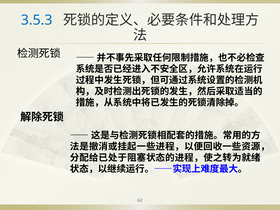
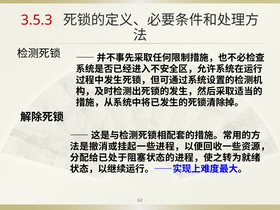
3.5.3 colour: blue -> red (37, 20)
